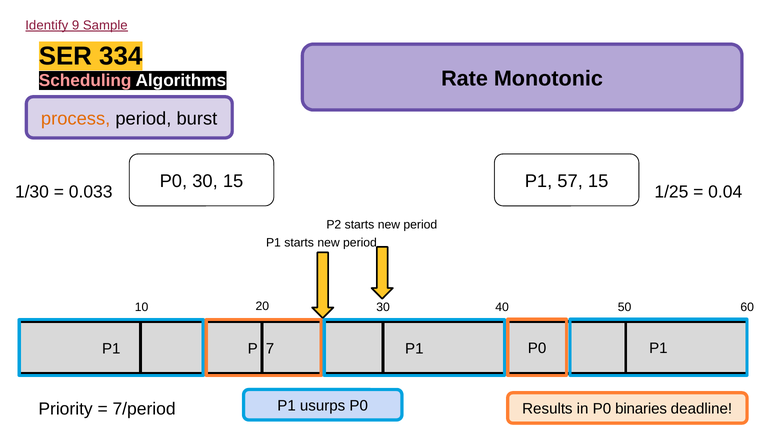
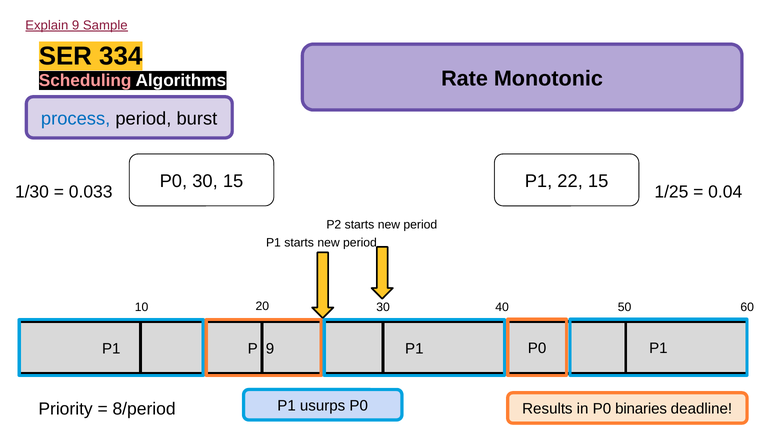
Identify: Identify -> Explain (47, 25)
process colour: orange -> blue (76, 118)
57: 57 -> 22 (570, 181)
P 7: 7 -> 9 (270, 348)
7/period: 7/period -> 8/period (144, 409)
